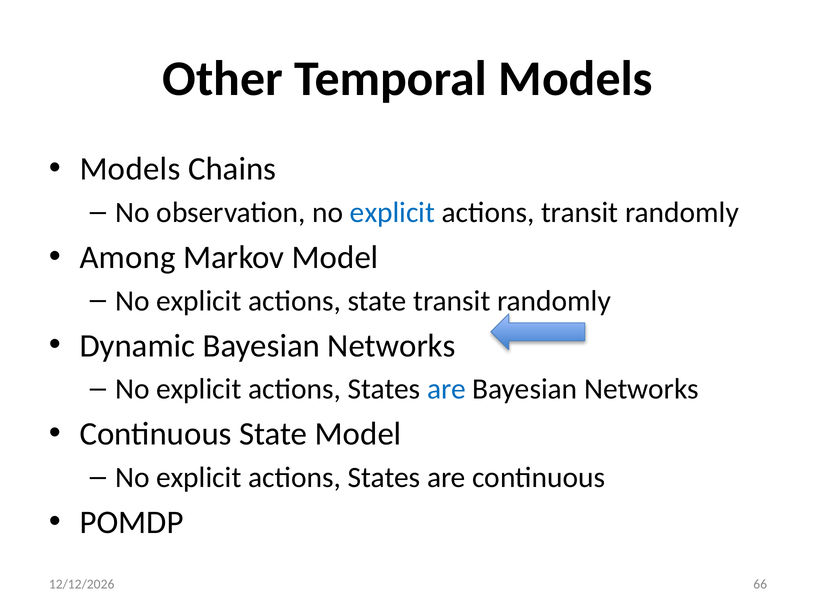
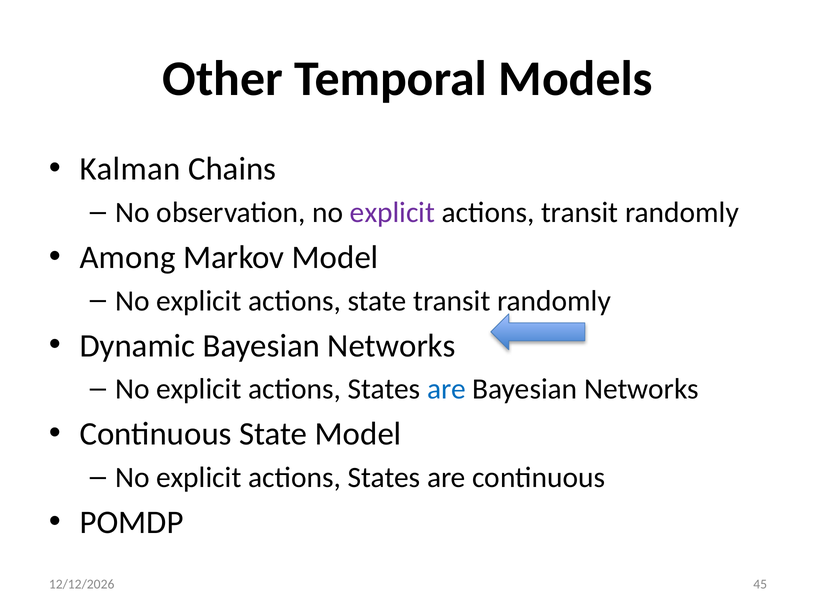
Models: Models -> Kalman (130, 169)
explicit colour: blue -> purple (392, 212)
66: 66 -> 45 (760, 584)
